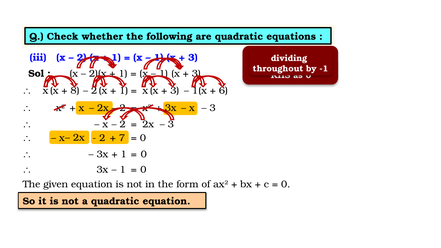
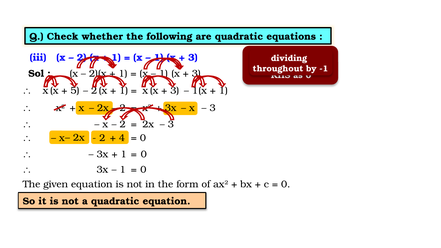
8: 8 -> 5 (75, 91)
6: 6 -> 1 (223, 91)
7: 7 -> 4 (122, 138)
